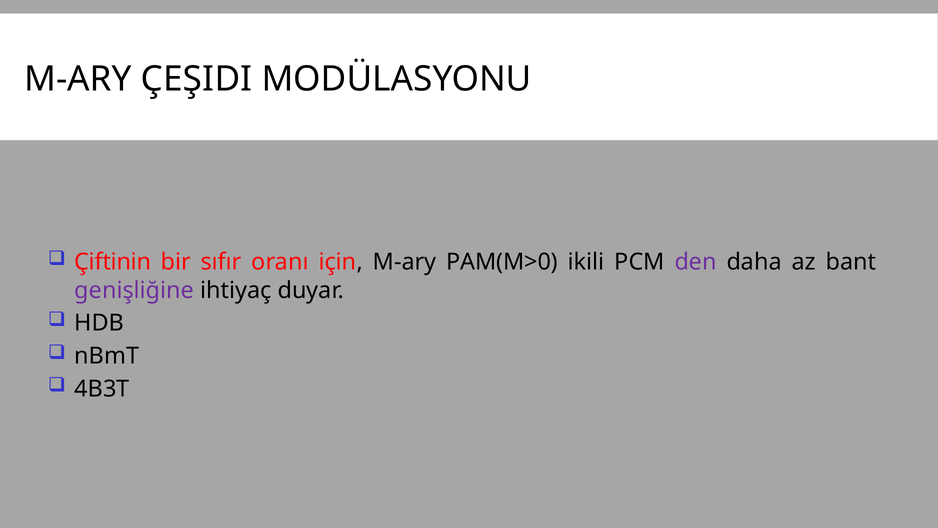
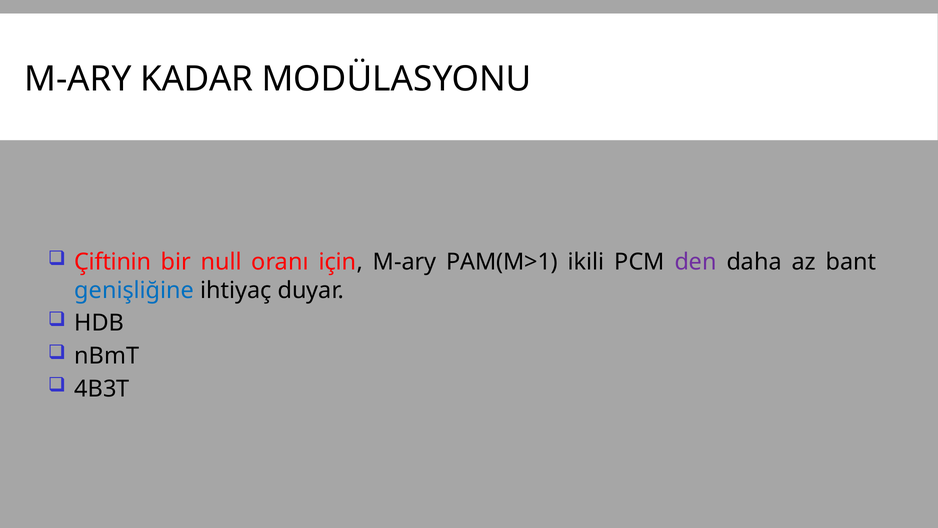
ÇEŞIDI: ÇEŞIDI -> KADAR (197, 79)
sıfır: sıfır -> null (221, 262)
PAM(M>0: PAM(M>0 -> PAM(M>1 (502, 262)
genişliğine colour: purple -> blue (134, 290)
